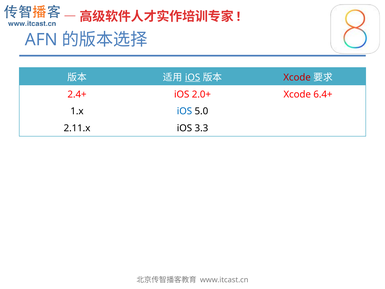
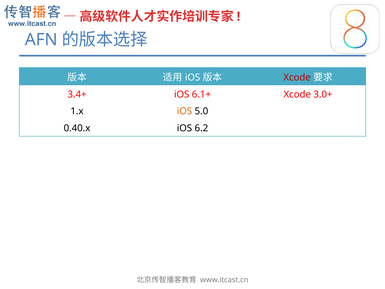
iOS underline: present -> none (193, 77)
2.4+: 2.4+ -> 3.4+ (77, 94)
2.0+: 2.0+ -> 6.1+ (201, 94)
6.4+: 6.4+ -> 3.0+ (323, 94)
iOS colour: blue -> orange (184, 111)
2.11.x: 2.11.x -> 0.40.x (77, 128)
3.3: 3.3 -> 6.2 (201, 128)
